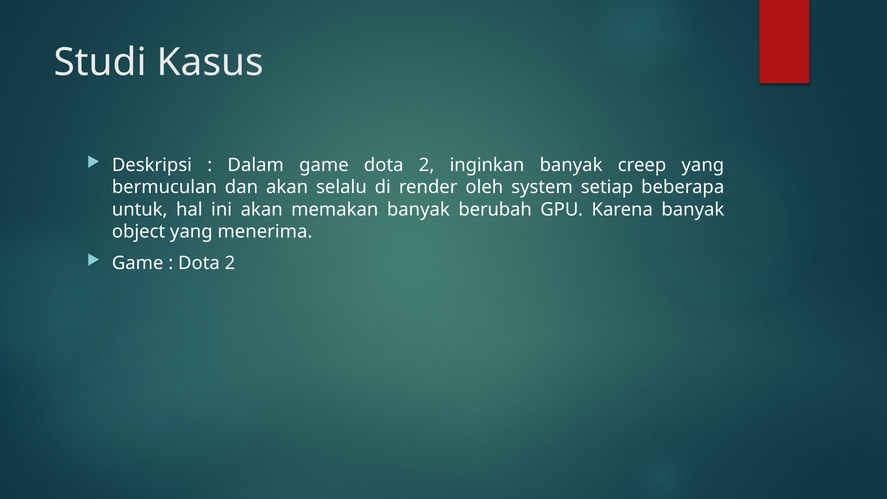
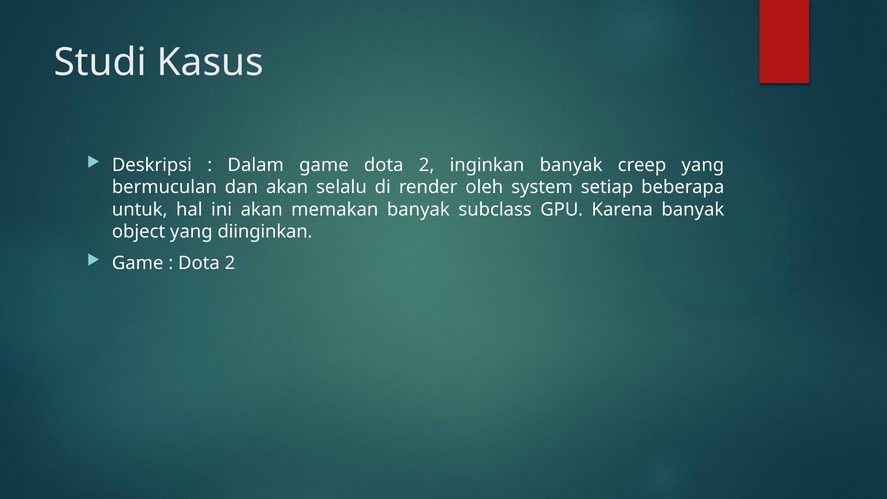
berubah: berubah -> subclass (495, 209)
menerima: menerima -> diinginkan (265, 232)
